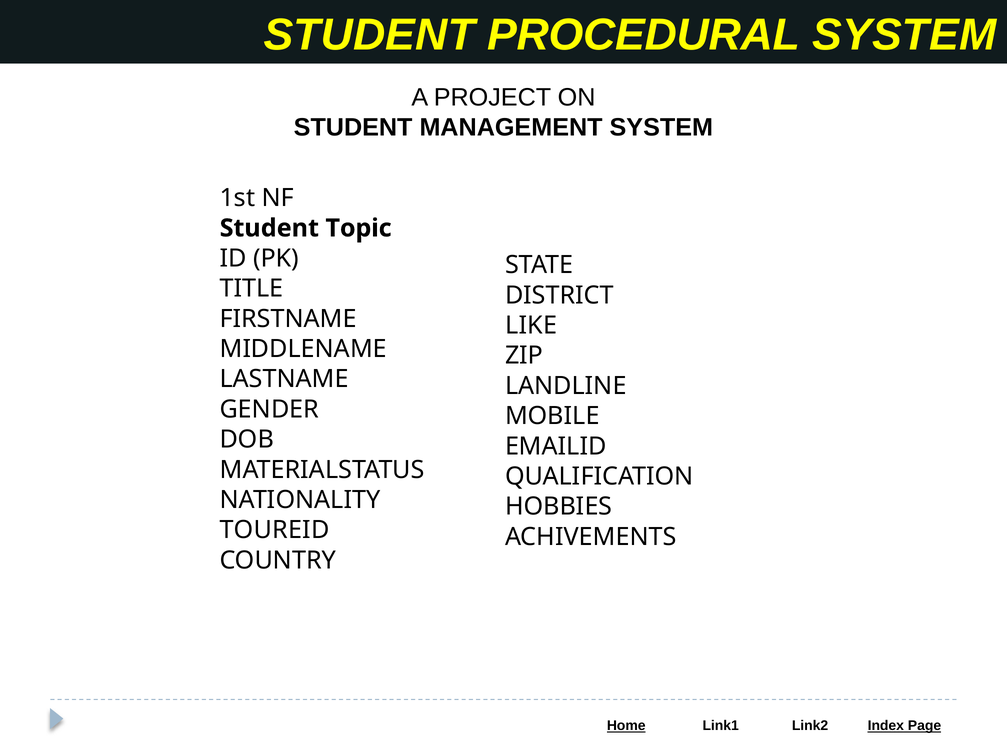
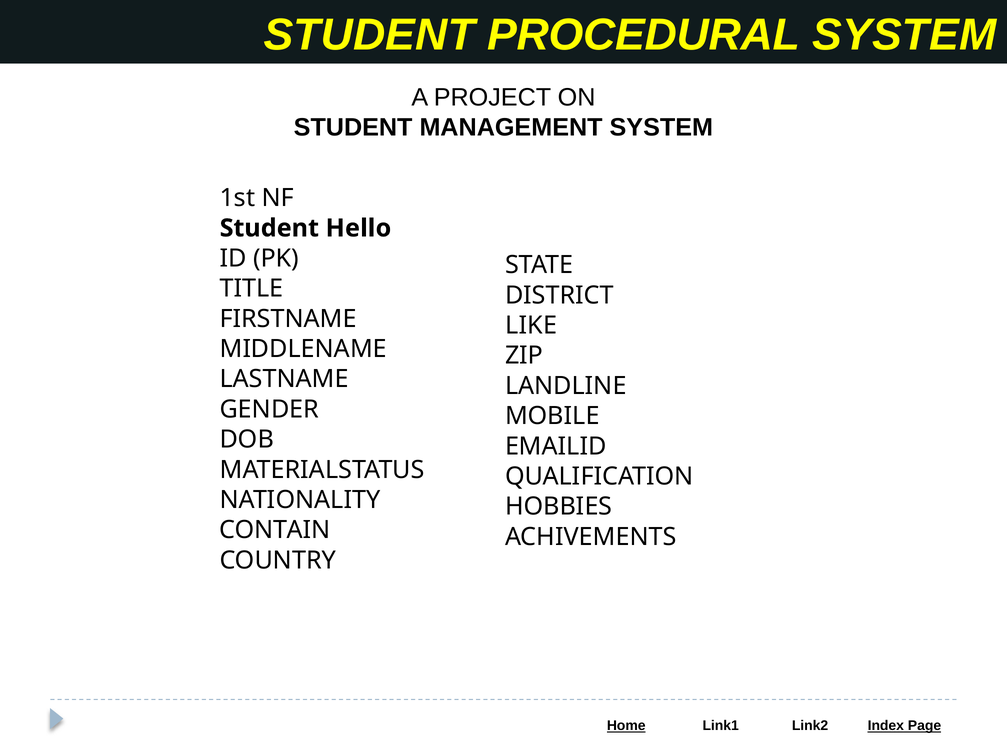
Topic: Topic -> Hello (358, 228)
TOUREID: TOUREID -> CONTAIN (275, 530)
